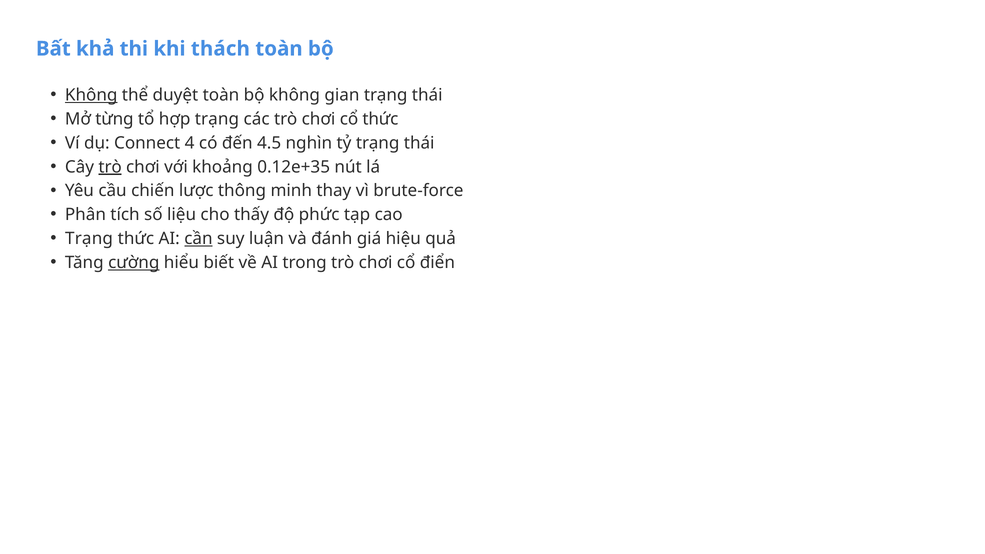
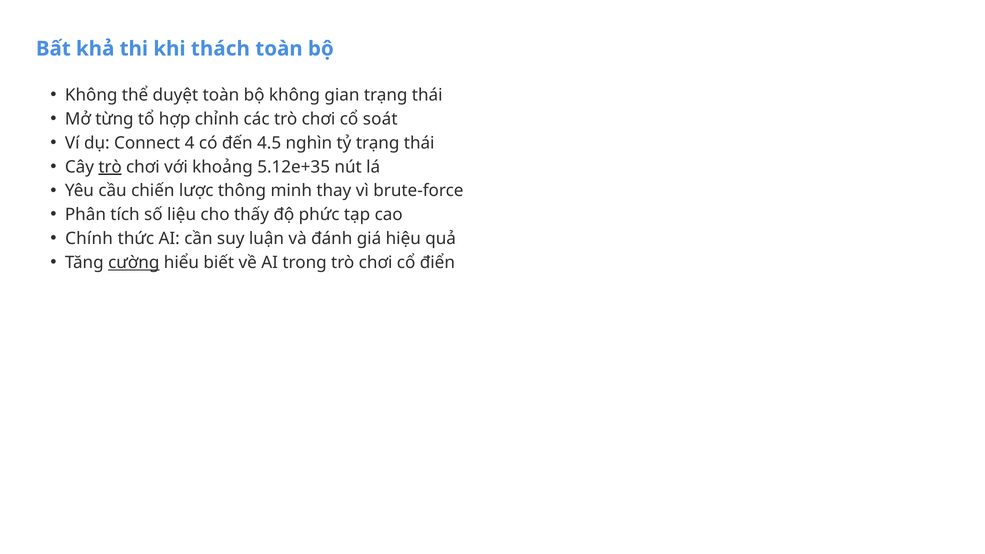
Không underline: present -> none (91, 95)
hợp trạng: trạng -> chỉnh (217, 119)
cổ thức: thức -> soát (380, 119)
0.12e+35: 0.12e+35 -> 5.12e+35 (294, 167)
Trạng: Trạng -> Chính (89, 239)
cần underline: present -> none (198, 239)
